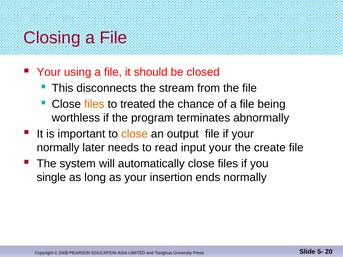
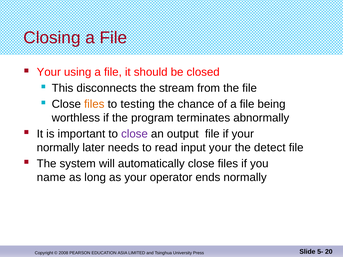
treated: treated -> testing (138, 104)
close colour: orange -> purple (134, 134)
create: create -> detect (270, 148)
single: single -> name (51, 177)
insertion: insertion -> operator (171, 177)
